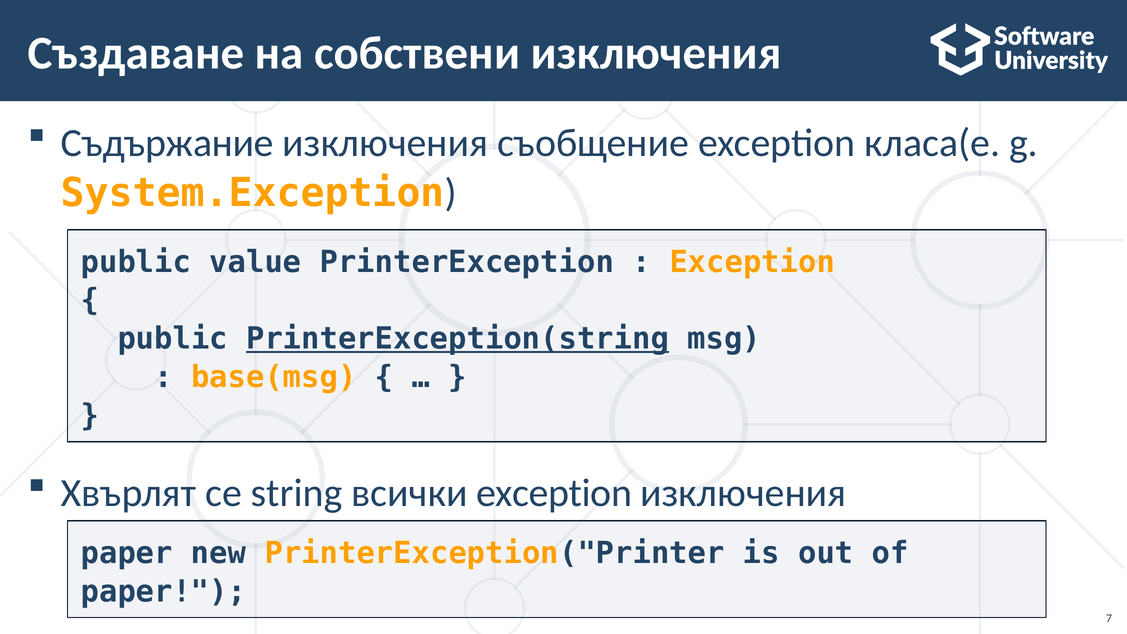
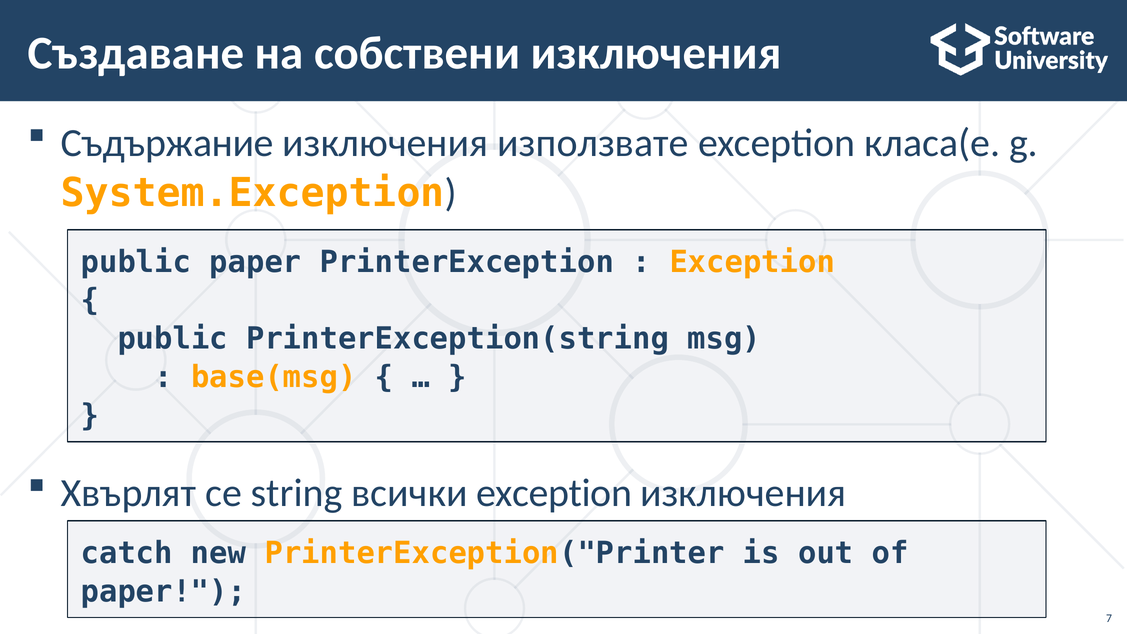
съобщение: съобщение -> използвате (593, 143)
public value: value -> paper (255, 262)
PrinterException(string underline: present -> none (458, 339)
paper: paper -> catch (127, 553)
